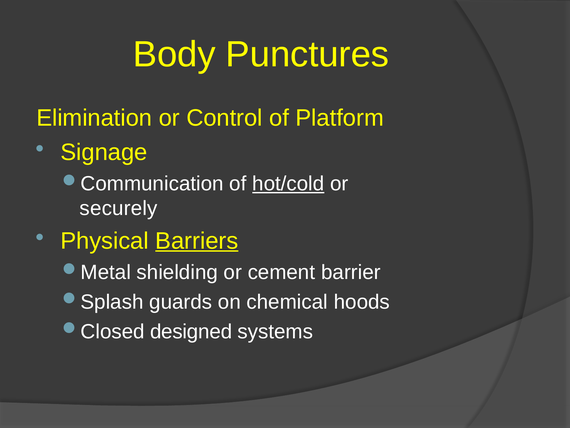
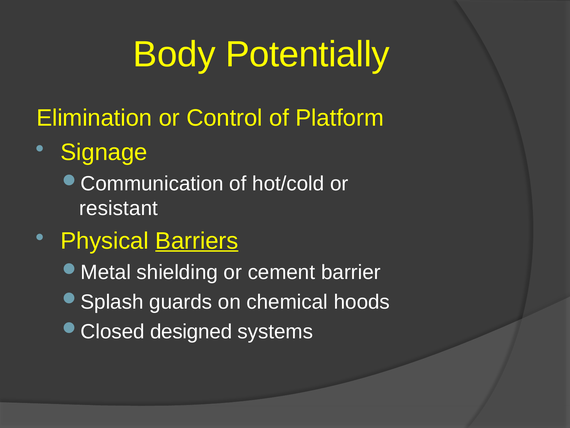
Punctures: Punctures -> Potentially (308, 54)
hot/cold underline: present -> none (288, 184)
securely: securely -> resistant (119, 208)
